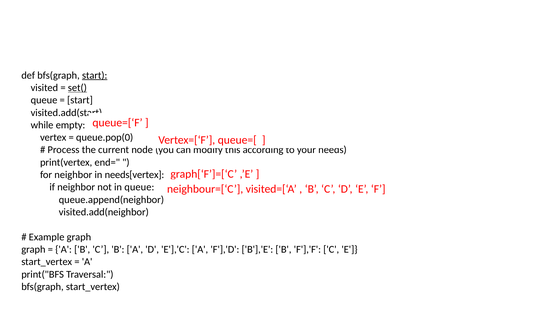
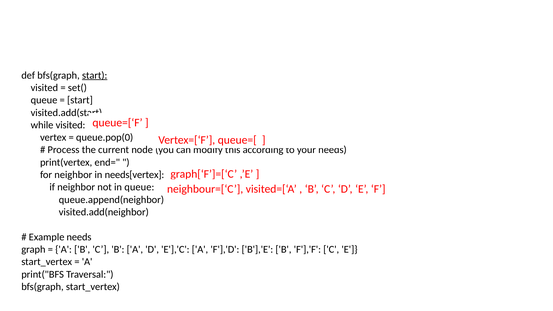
set( underline: present -> none (77, 88)
while empty: empty -> visited (71, 125)
Example graph: graph -> needs (79, 237)
